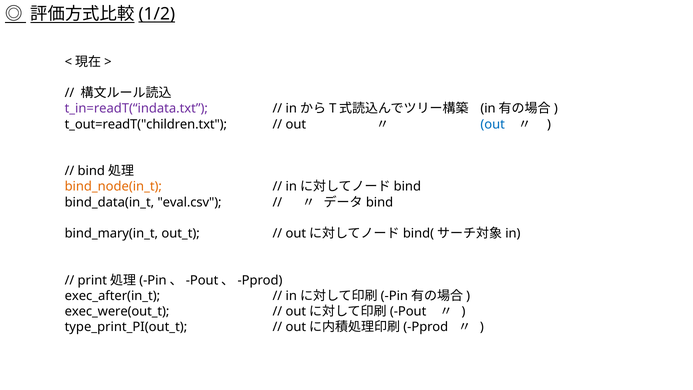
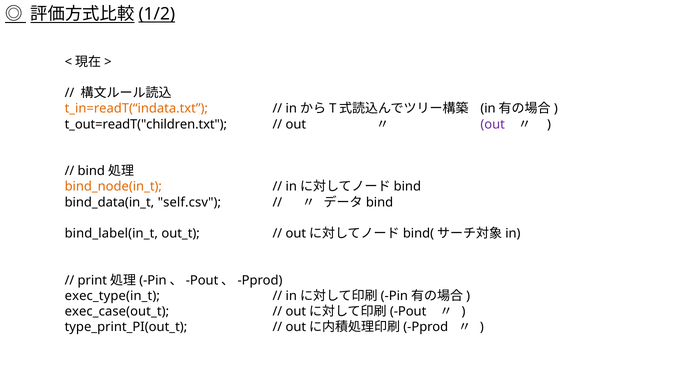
t_in=readT(“indata.txt colour: purple -> orange (136, 109)
out colour: blue -> purple (493, 124)
eval.csv: eval.csv -> self.csv (189, 202)
bind_mary(in_t: bind_mary(in_t -> bind_label(in_t (111, 233)
exec_after(in_t: exec_after(in_t -> exec_type(in_t (112, 296)
exec_were(out_t: exec_were(out_t -> exec_case(out_t (117, 311)
